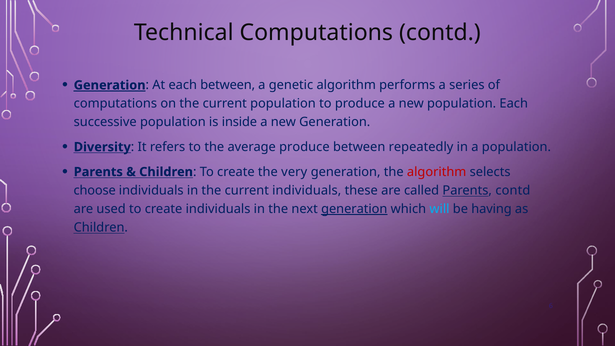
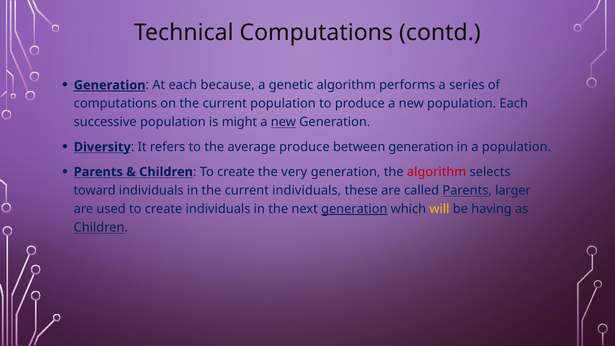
each between: between -> because (228, 85)
inside: inside -> might (239, 122)
new underline: none -> present (283, 122)
between repeatedly: repeatedly -> generation (421, 147)
choose: choose -> toward (95, 190)
Parents contd: contd -> larger (513, 190)
will colour: light blue -> yellow (439, 209)
